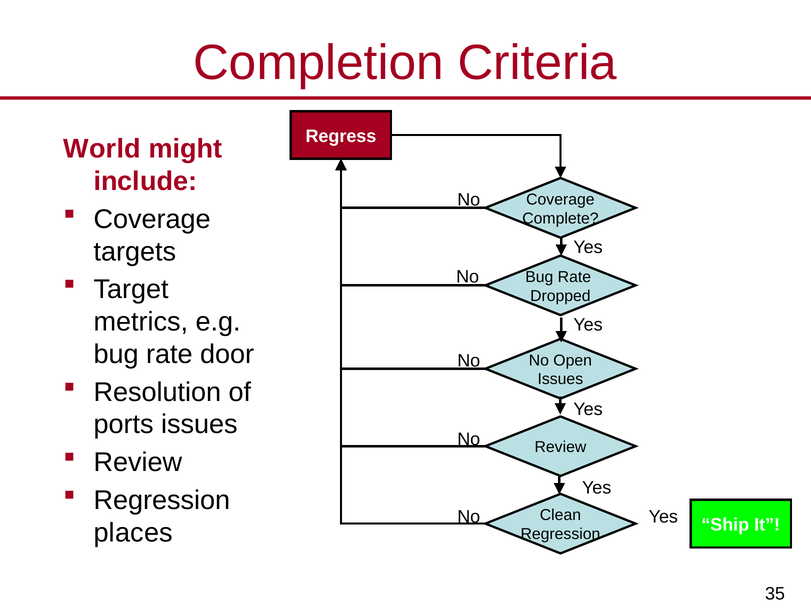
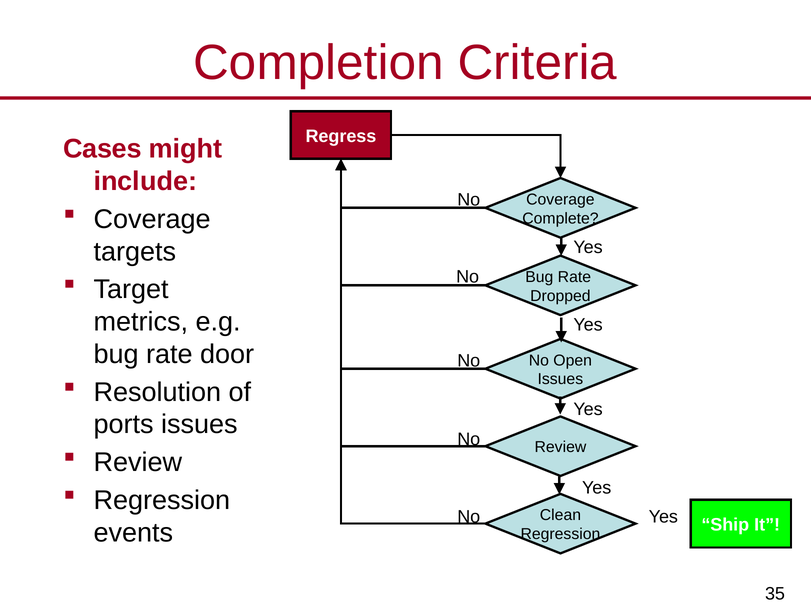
World: World -> Cases (102, 149)
places: places -> events (133, 533)
